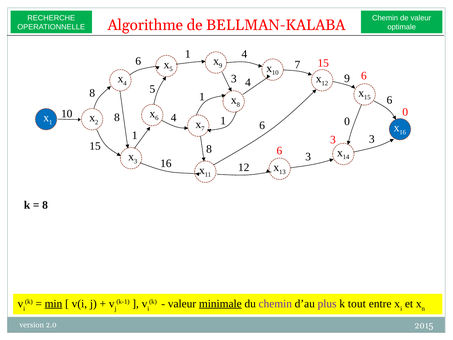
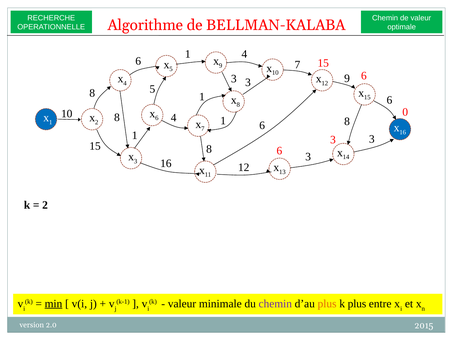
4: 4 -> 3 (248, 82)
0: 0 -> 8 (347, 121)
8: 8 -> 2 (45, 205)
minimale underline: present -> none (220, 303)
plus colour: purple -> orange (327, 303)
k tout: tout -> plus (357, 303)
